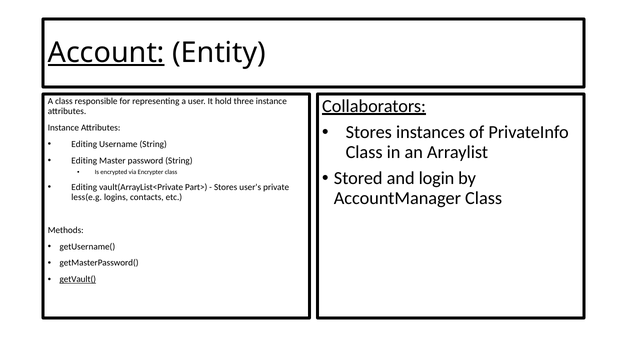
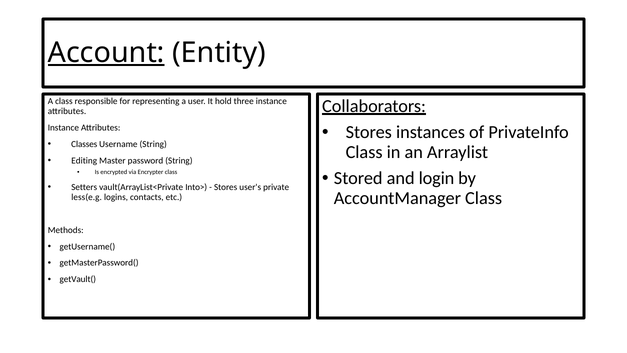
Editing: Editing -> Classes (84, 144)
Editing: Editing -> Setters (84, 187)
Part>: Part> -> Into> (196, 187)
getVault( underline: present -> none (78, 279)
